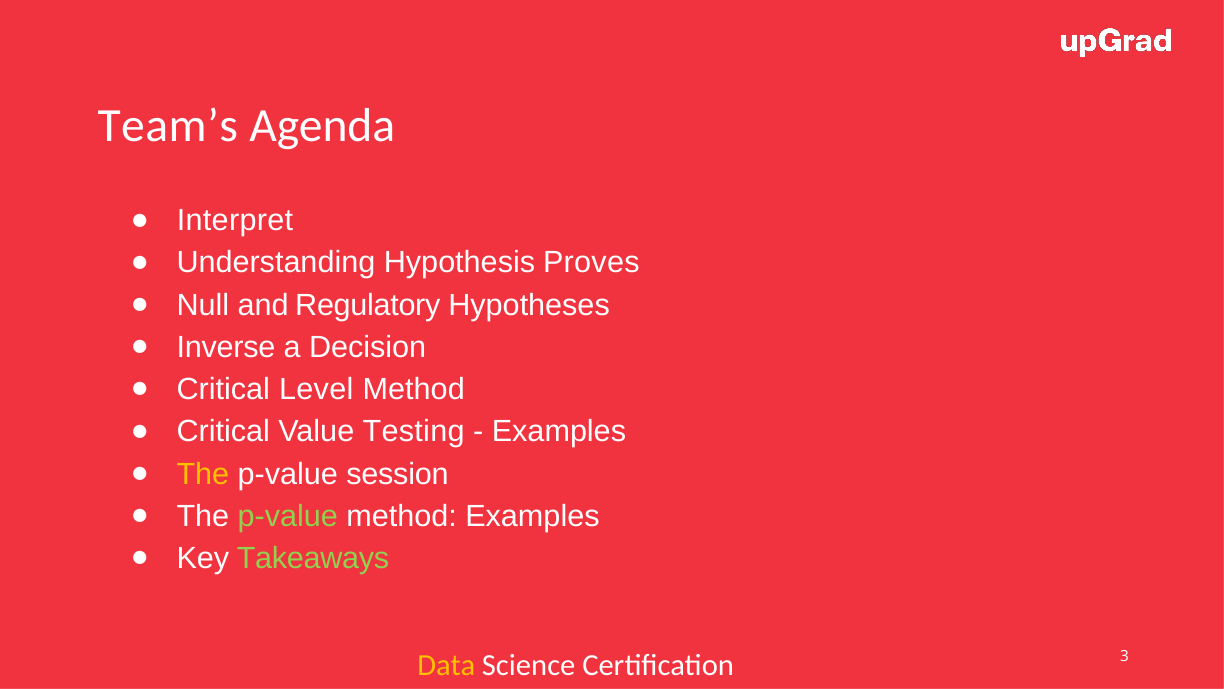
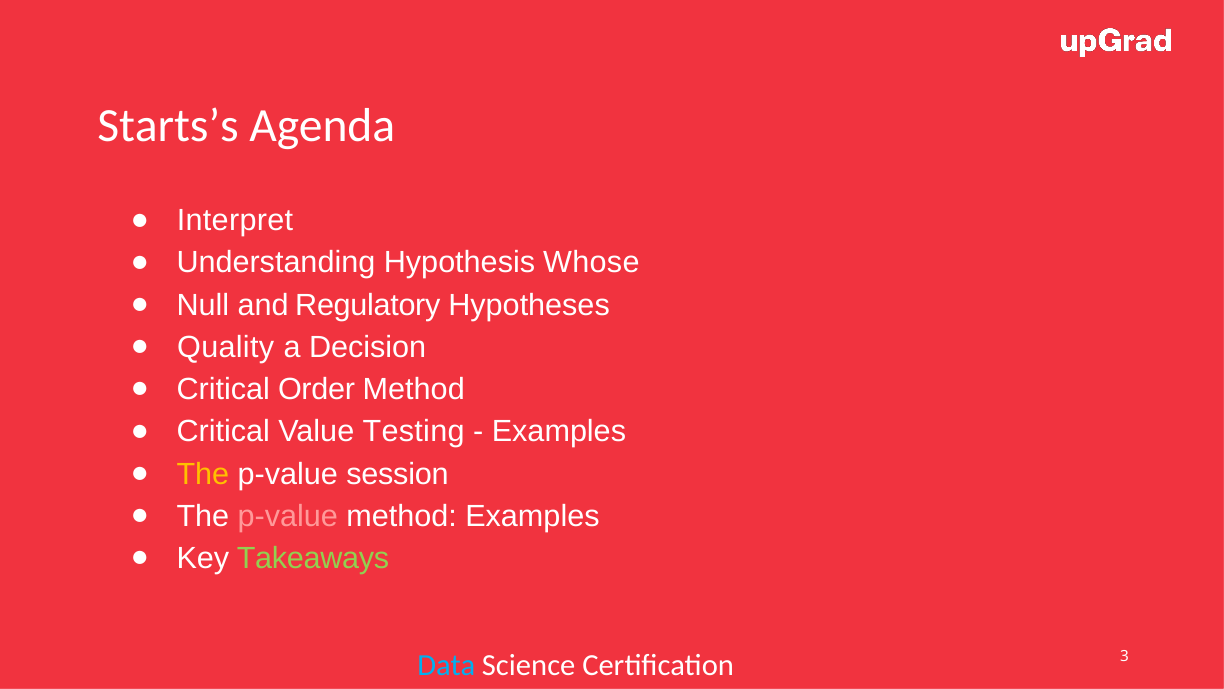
Team’s: Team’s -> Starts’s (168, 126)
Proves: Proves -> Whose (591, 263)
Inverse: Inverse -> Quality (226, 347)
Level: Level -> Order (316, 389)
p-value colour: light green -> pink (288, 516)
Data colour: yellow -> light blue (446, 665)
